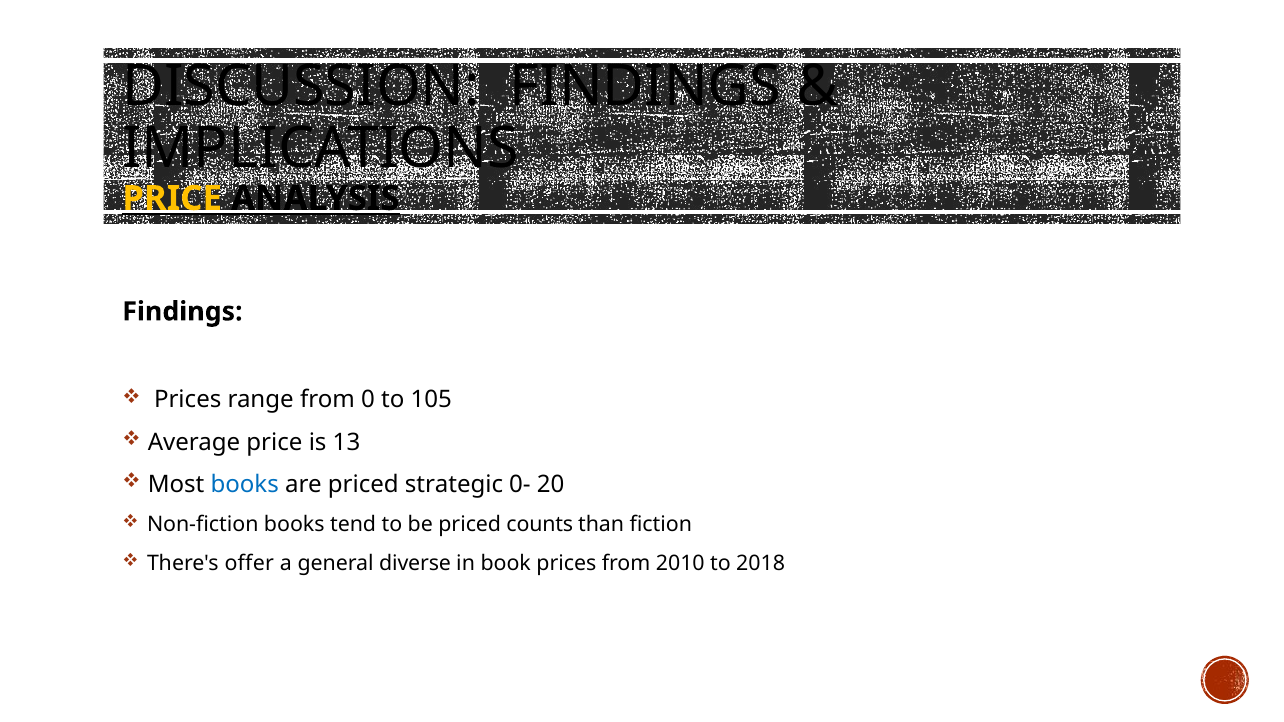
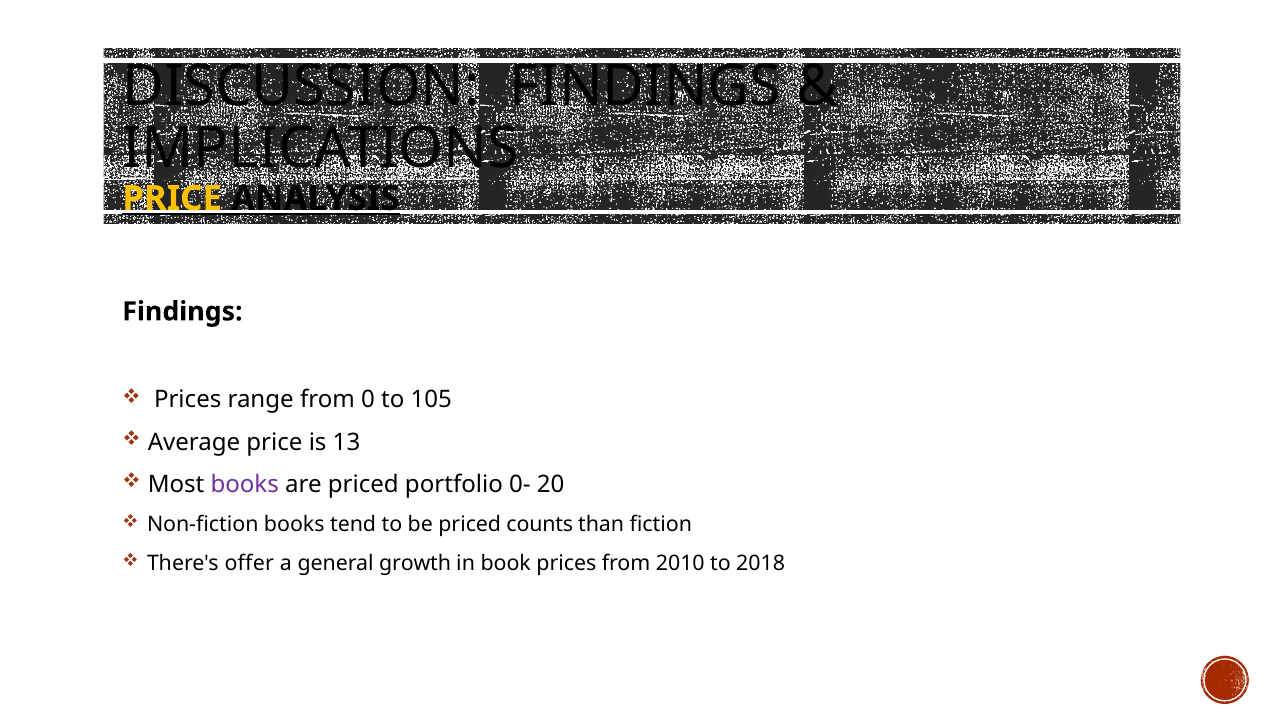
books colour: blue -> purple (245, 484)
strategic: strategic -> portfolio (454, 484)
diverse: diverse -> growth (415, 564)
